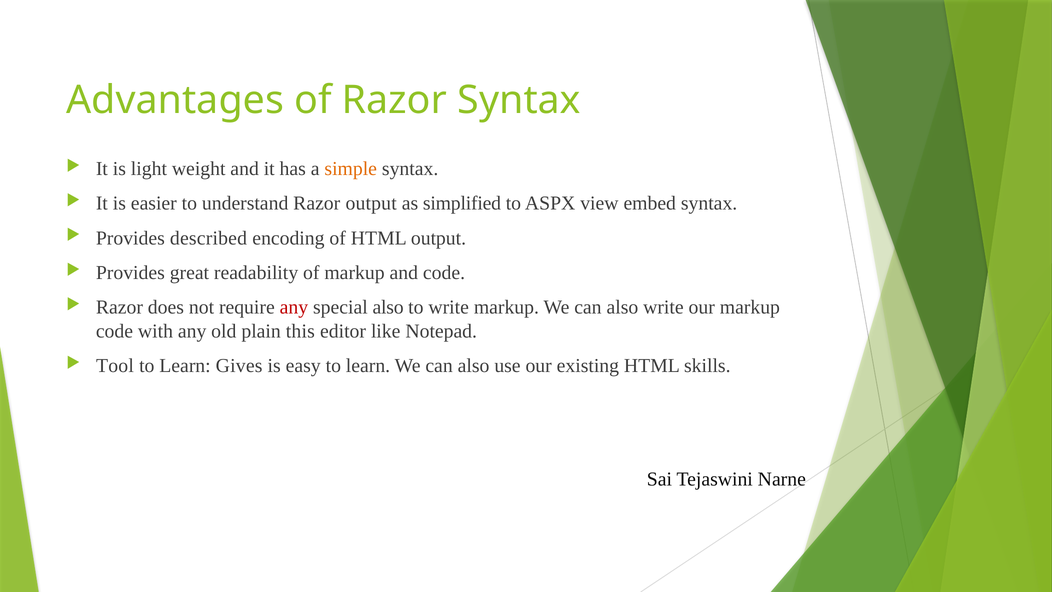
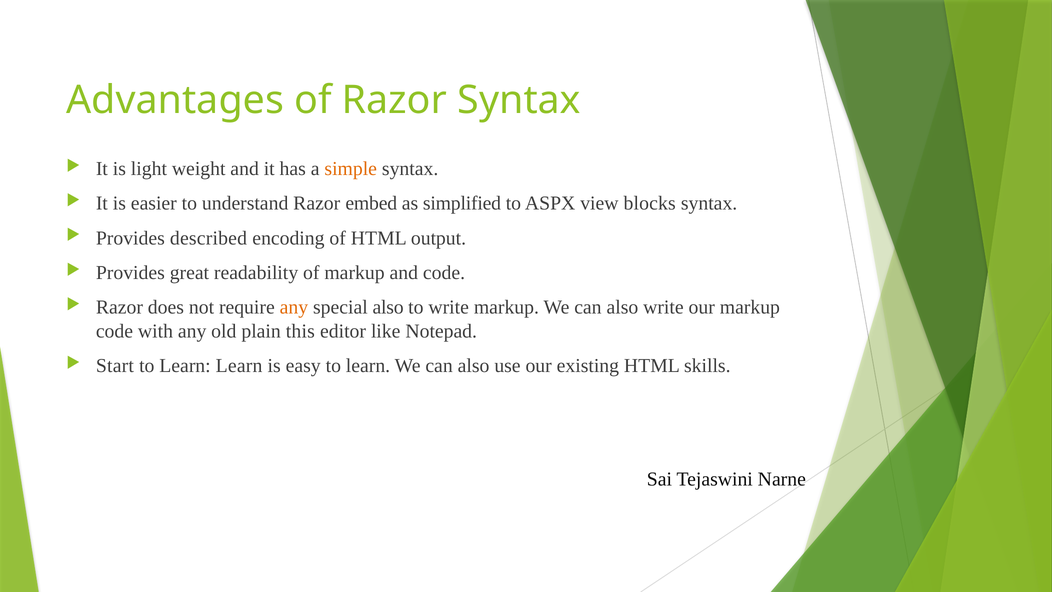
Razor output: output -> embed (371, 203)
embed: embed -> blocks (650, 203)
any colour: red -> orange (294, 307)
Tool: Tool -> Start (115, 365)
Learn Gives: Gives -> Learn (239, 365)
